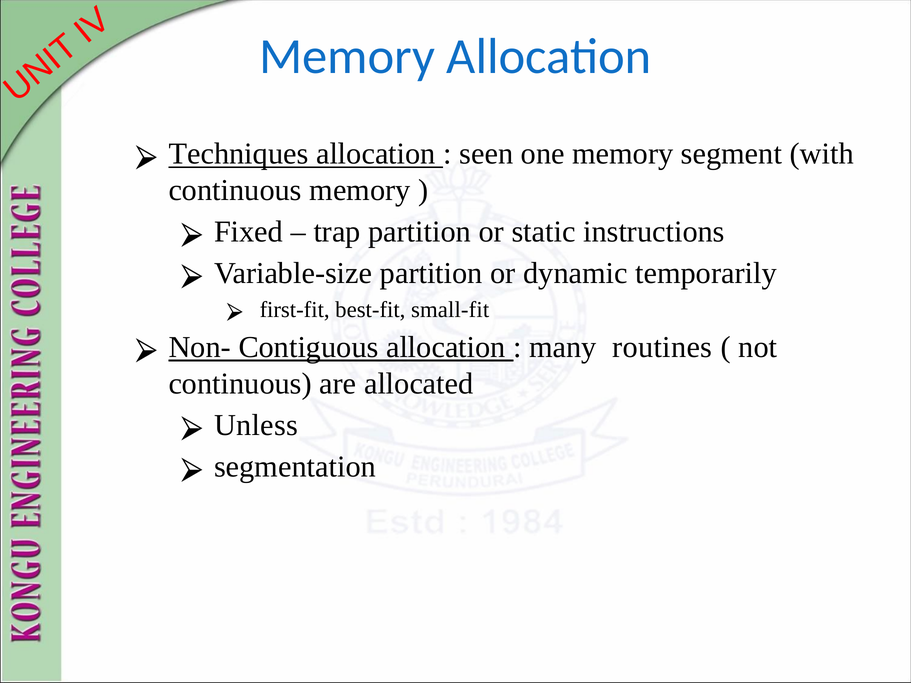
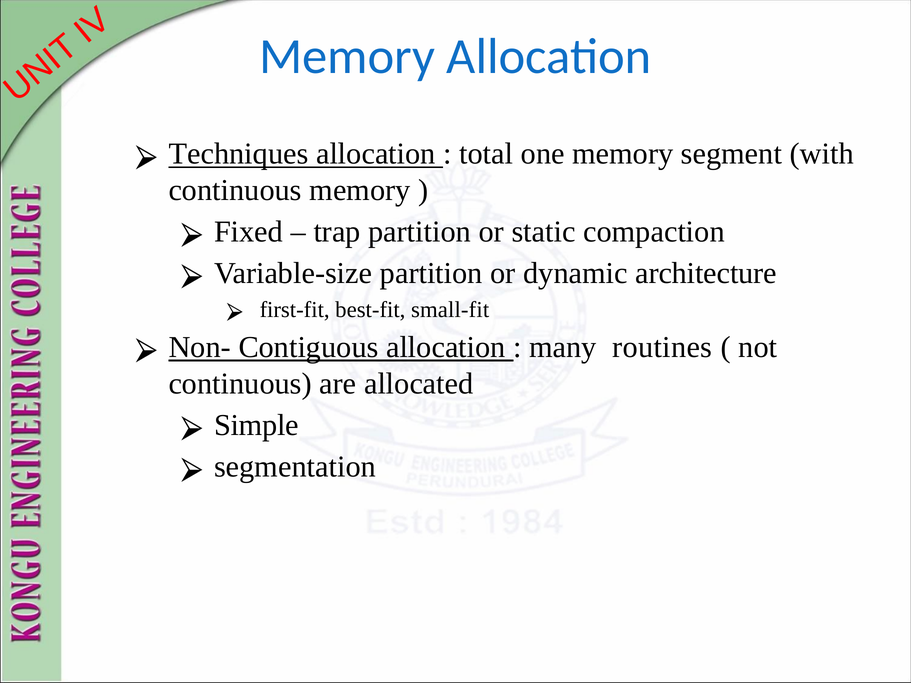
seen: seen -> total (486, 154)
instructions: instructions -> compaction (654, 232)
temporarily: temporarily -> architecture (706, 273)
Unless: Unless -> Simple (256, 425)
